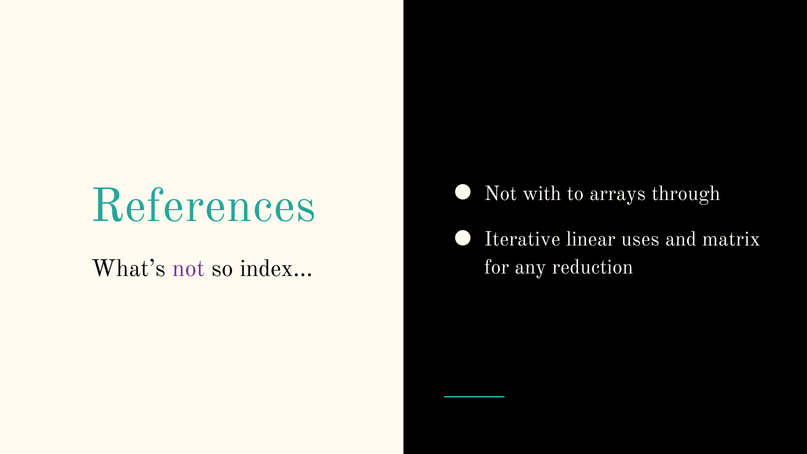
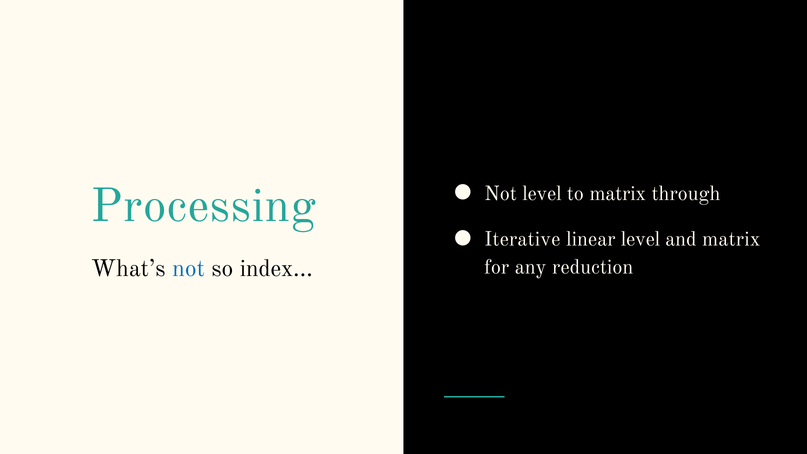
Not with: with -> level (542, 193)
to arrays: arrays -> matrix (618, 193)
References: References -> Processing (204, 206)
linear uses: uses -> level (641, 239)
not colour: purple -> blue (188, 268)
